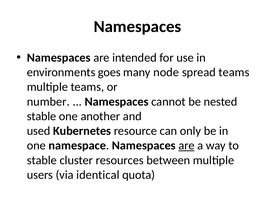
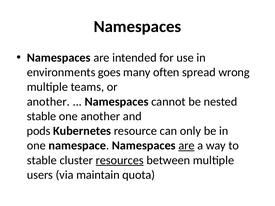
node: node -> often (166, 72)
spread teams: teams -> wrong (234, 72)
number: number -> another (48, 102)
used: used -> pods (39, 131)
resources underline: none -> present (120, 160)
identical: identical -> maintain (98, 175)
